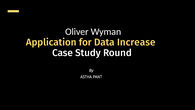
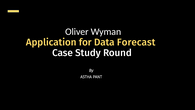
Increase: Increase -> Forecast (136, 42)
